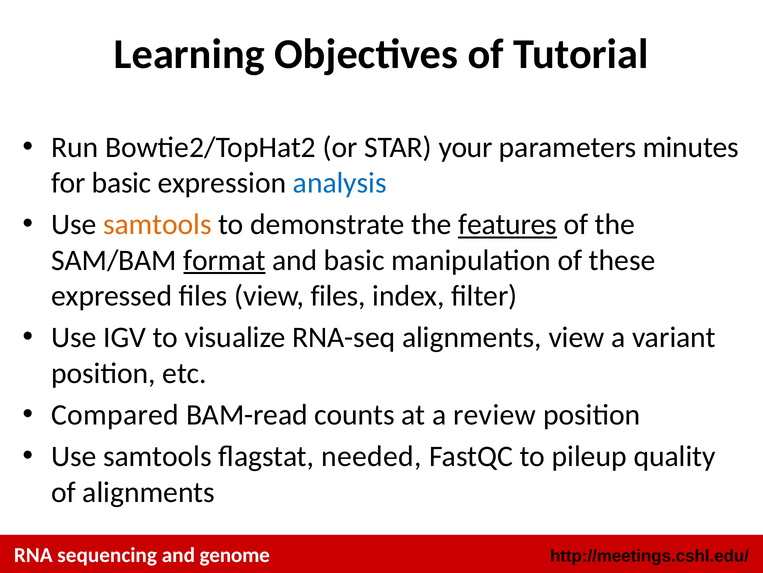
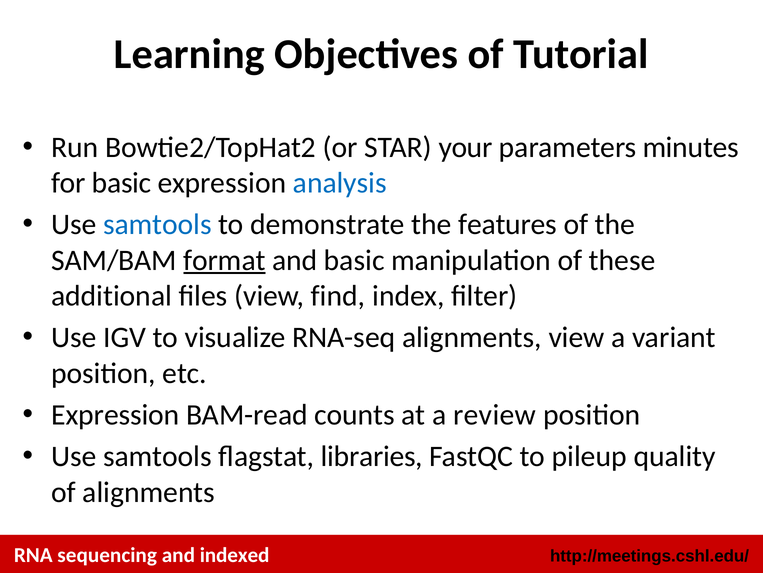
samtools colour: orange -> blue (157, 224)
features underline: present -> none (508, 224)
expressed: expressed -> additional (112, 296)
view files: files -> find (338, 296)
Compared: Compared -> Expression (115, 414)
needed: needed -> libraries (372, 456)
genome: genome -> indexed (235, 554)
